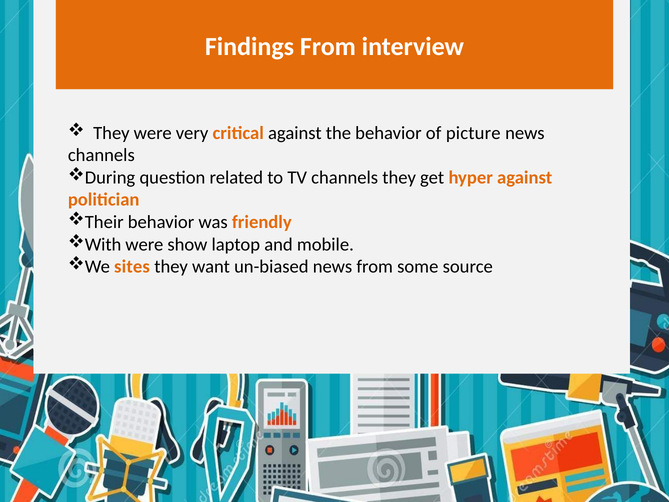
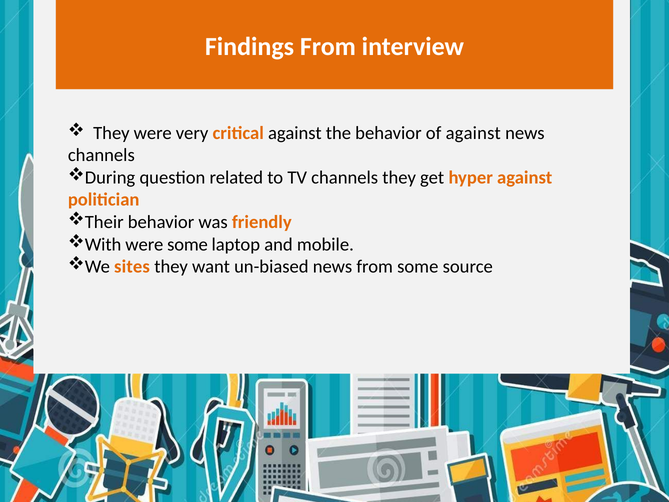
of picture: picture -> against (473, 133)
were show: show -> some (187, 244)
